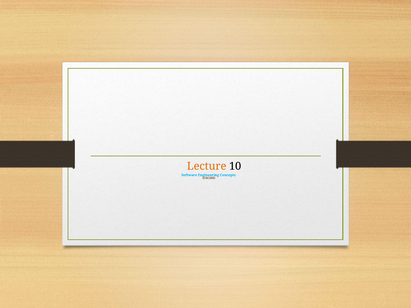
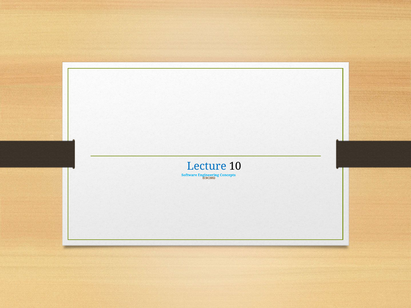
Lecture colour: orange -> blue (207, 166)
